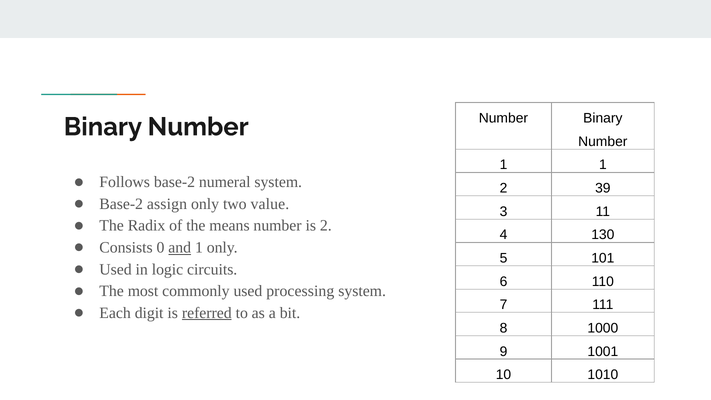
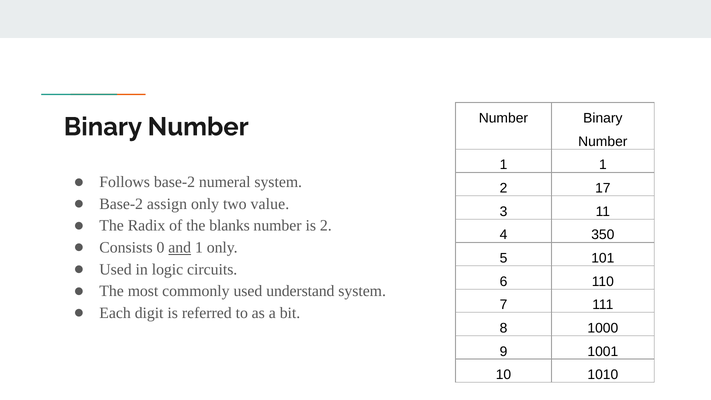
39: 39 -> 17 (603, 188)
means: means -> blanks (230, 226)
130: 130 -> 350 (603, 235)
processing: processing -> understand (300, 291)
referred underline: present -> none (207, 313)
